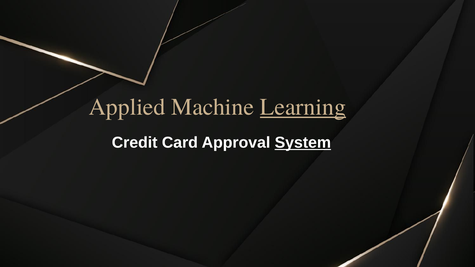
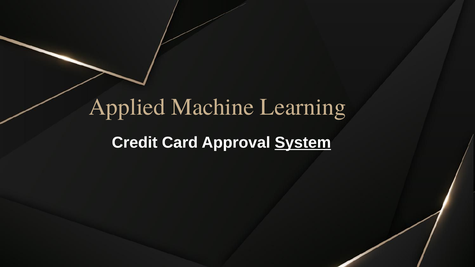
Learning underline: present -> none (303, 107)
